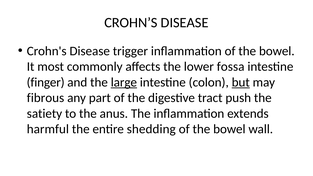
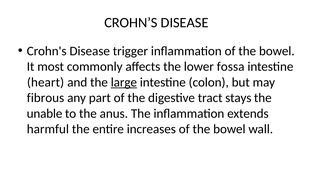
finger: finger -> heart (46, 82)
but underline: present -> none (241, 82)
push: push -> stays (238, 98)
satiety: satiety -> unable (45, 114)
shedding: shedding -> increases (151, 129)
